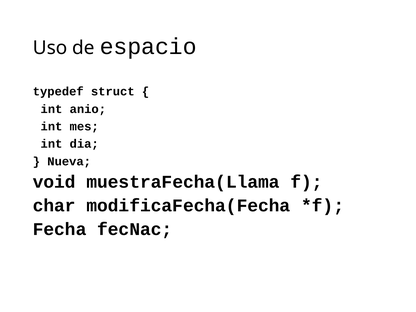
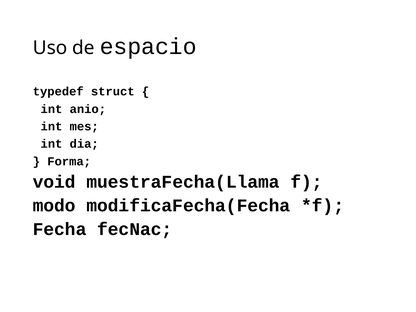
Nueva: Nueva -> Forma (69, 161)
char: char -> modo (54, 206)
